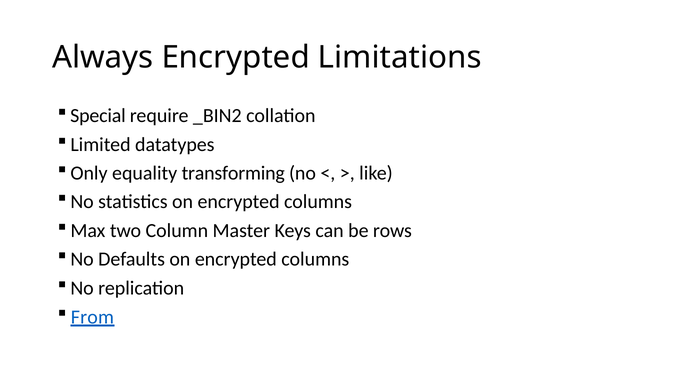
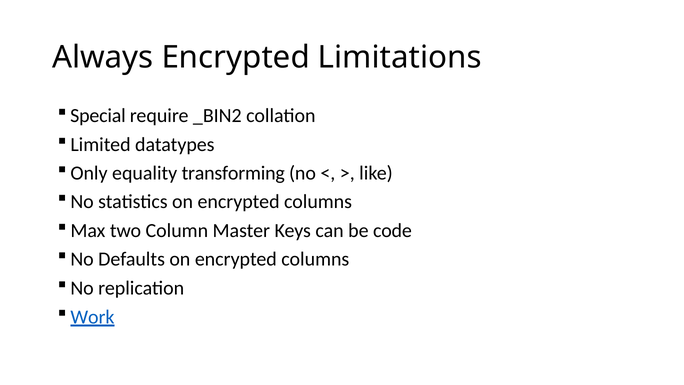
rows: rows -> code (392, 230)
From: From -> Work (92, 317)
